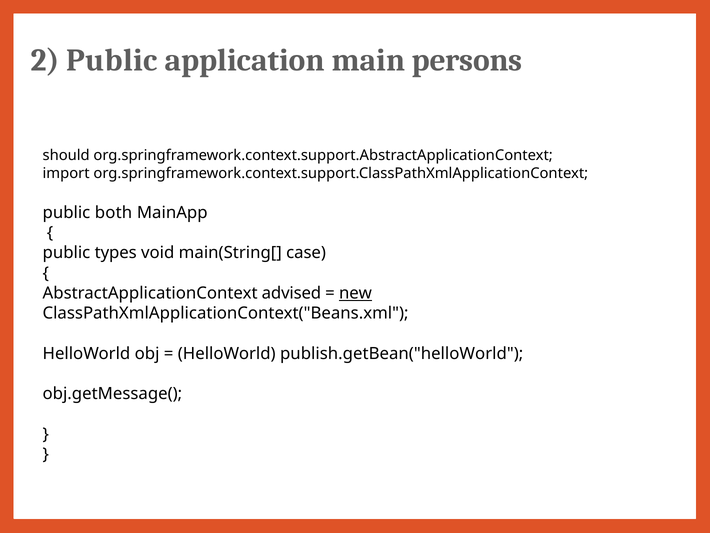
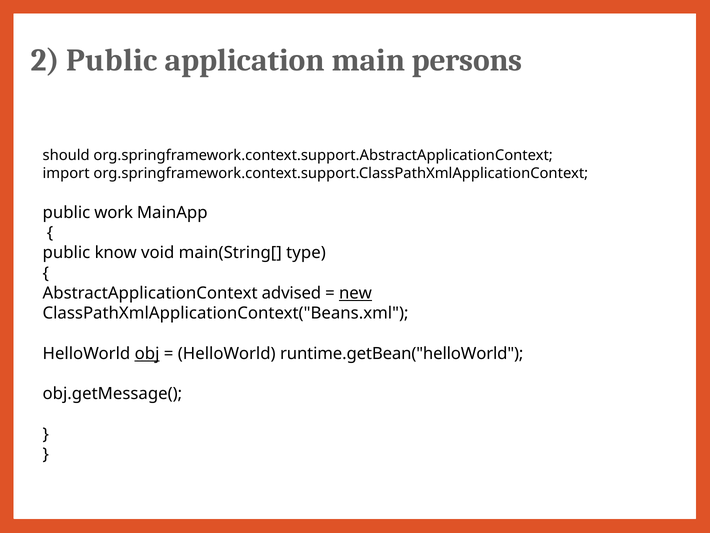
both: both -> work (114, 212)
types: types -> know (116, 253)
case: case -> type (306, 253)
obj underline: none -> present (147, 353)
publish.getBean("helloWorld: publish.getBean("helloWorld -> runtime.getBean("helloWorld (402, 353)
